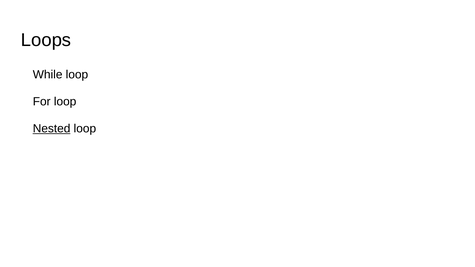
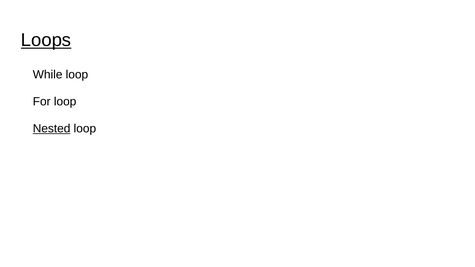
Loops underline: none -> present (46, 40)
